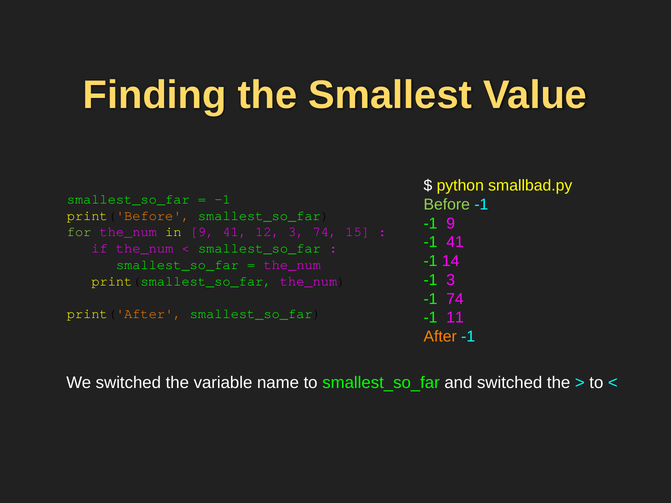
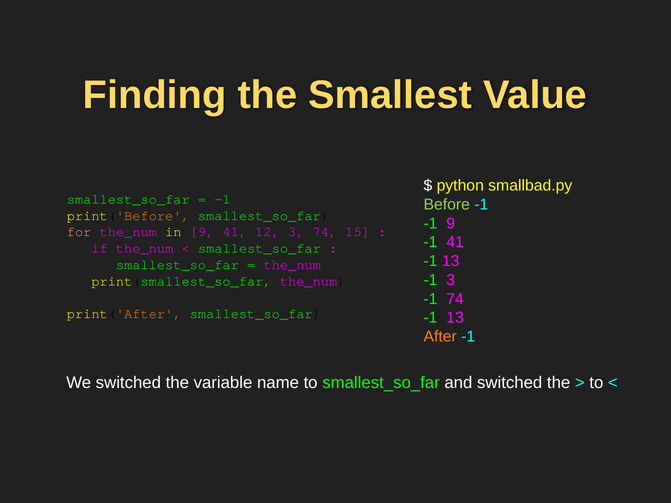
for colour: light green -> pink (79, 232)
14: 14 -> 13 (451, 261)
11: 11 -> 13 (455, 318)
